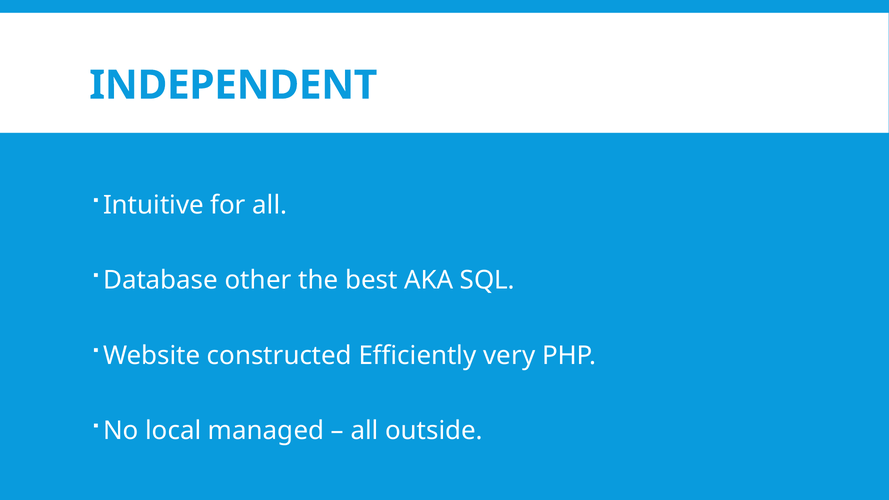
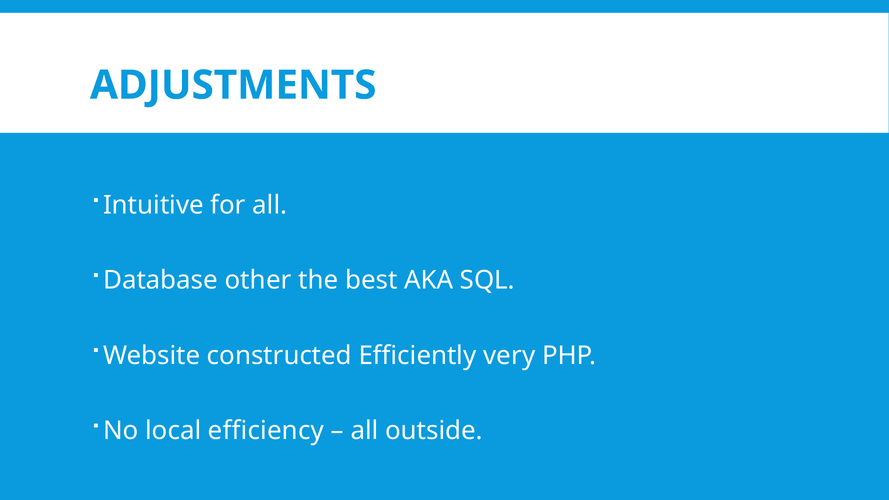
INDEPENDENT: INDEPENDENT -> ADJUSTMENTS (233, 85)
managed: managed -> efficiency (266, 431)
